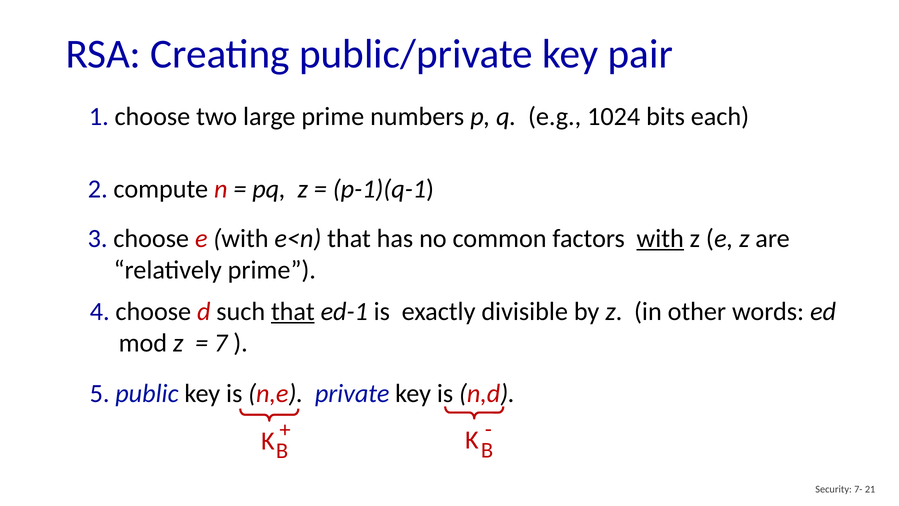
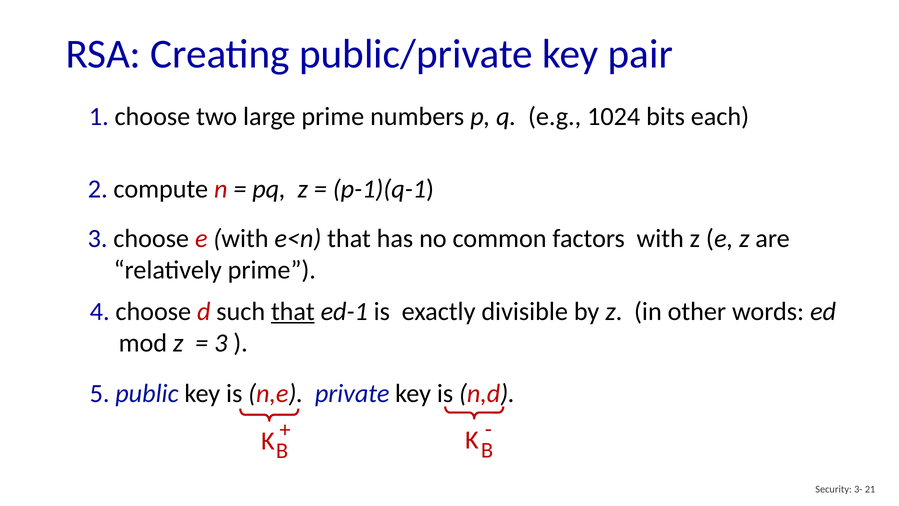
with underline: present -> none (660, 238)
7: 7 -> 3 (221, 343)
7-: 7- -> 3- (858, 489)
